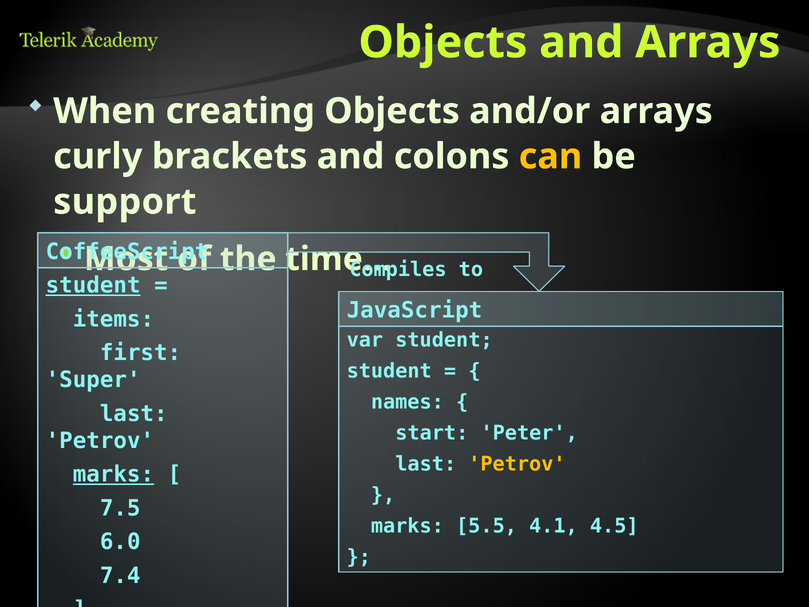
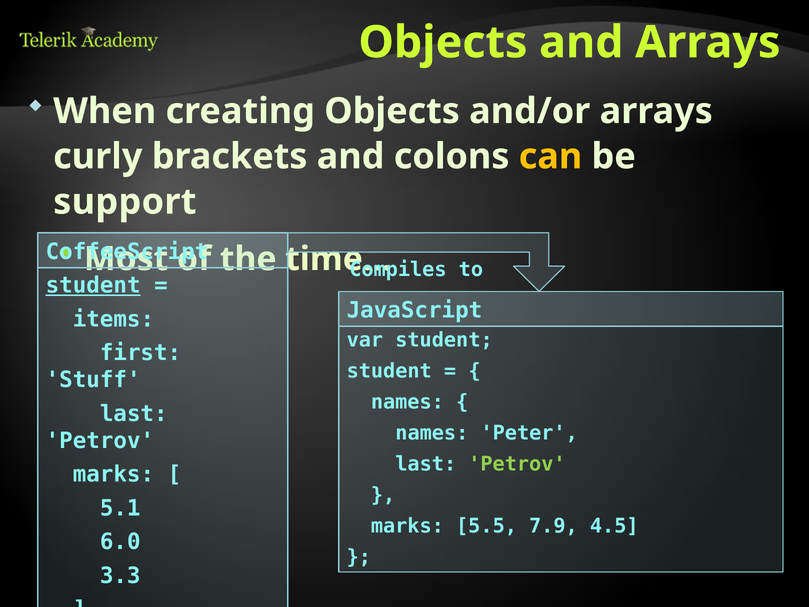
Super: Super -> Stuff (93, 380)
start: start -> names (432, 433)
Petrov colour: yellow -> light green (517, 464)
marks underline: present -> none (113, 474)
7.5: 7.5 -> 5.1 (120, 508)
4.1: 4.1 -> 7.9 (553, 526)
7.4: 7.4 -> 3.3 (120, 576)
